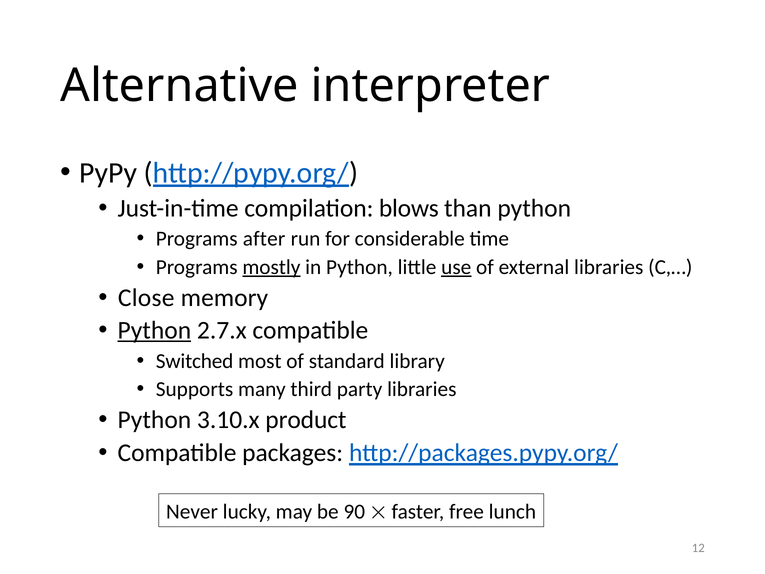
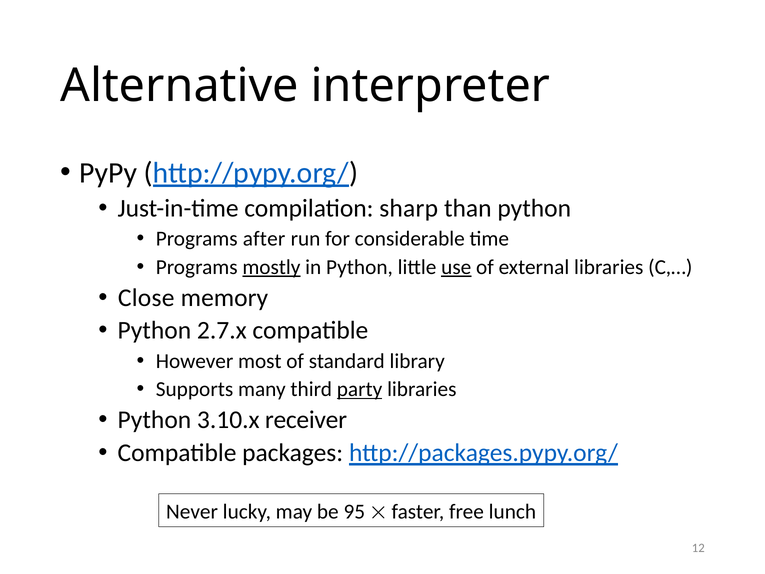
blows: blows -> sharp (409, 208)
Python underline: present -> none (154, 330)
Switched: Switched -> However (195, 361)
party underline: none -> present (360, 389)
product: product -> receiver (306, 420)
90: 90 -> 95 (354, 511)
